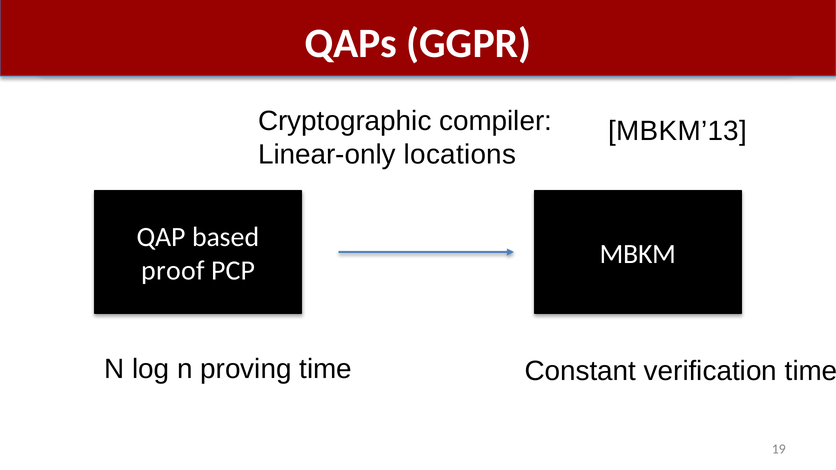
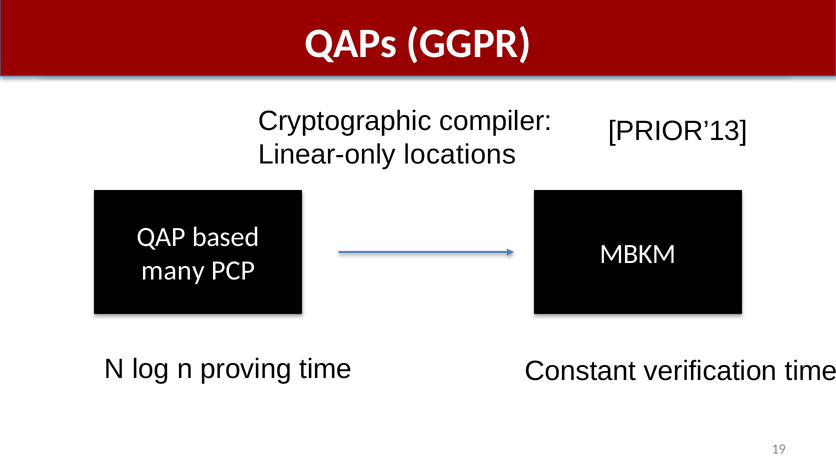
MBKM’13: MBKM’13 -> PRIOR’13 (678, 131)
proof: proof -> many (173, 271)
